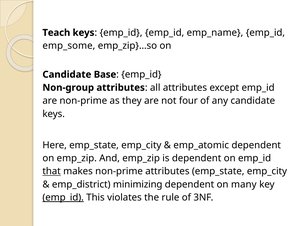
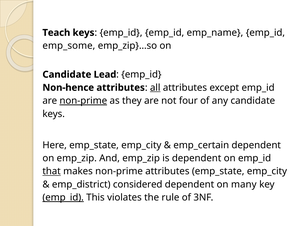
Base: Base -> Lead (105, 74)
Non-group: Non-group -> Non-hence (68, 88)
all underline: none -> present (155, 88)
non-prime underline: none -> present (83, 101)
emp_atomic: emp_atomic -> emp_certain (201, 145)
minimizing: minimizing -> considered (138, 184)
